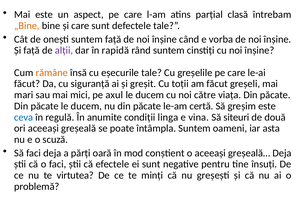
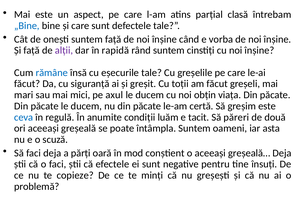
„Bine colour: orange -> blue (27, 26)
rămâne colour: orange -> blue (52, 73)
către: către -> obțin (205, 95)
linga: linga -> luăm (168, 117)
vina: vina -> tacit (199, 117)
siteuri: siteuri -> păreri (236, 117)
virtutea: virtutea -> copieze (75, 176)
